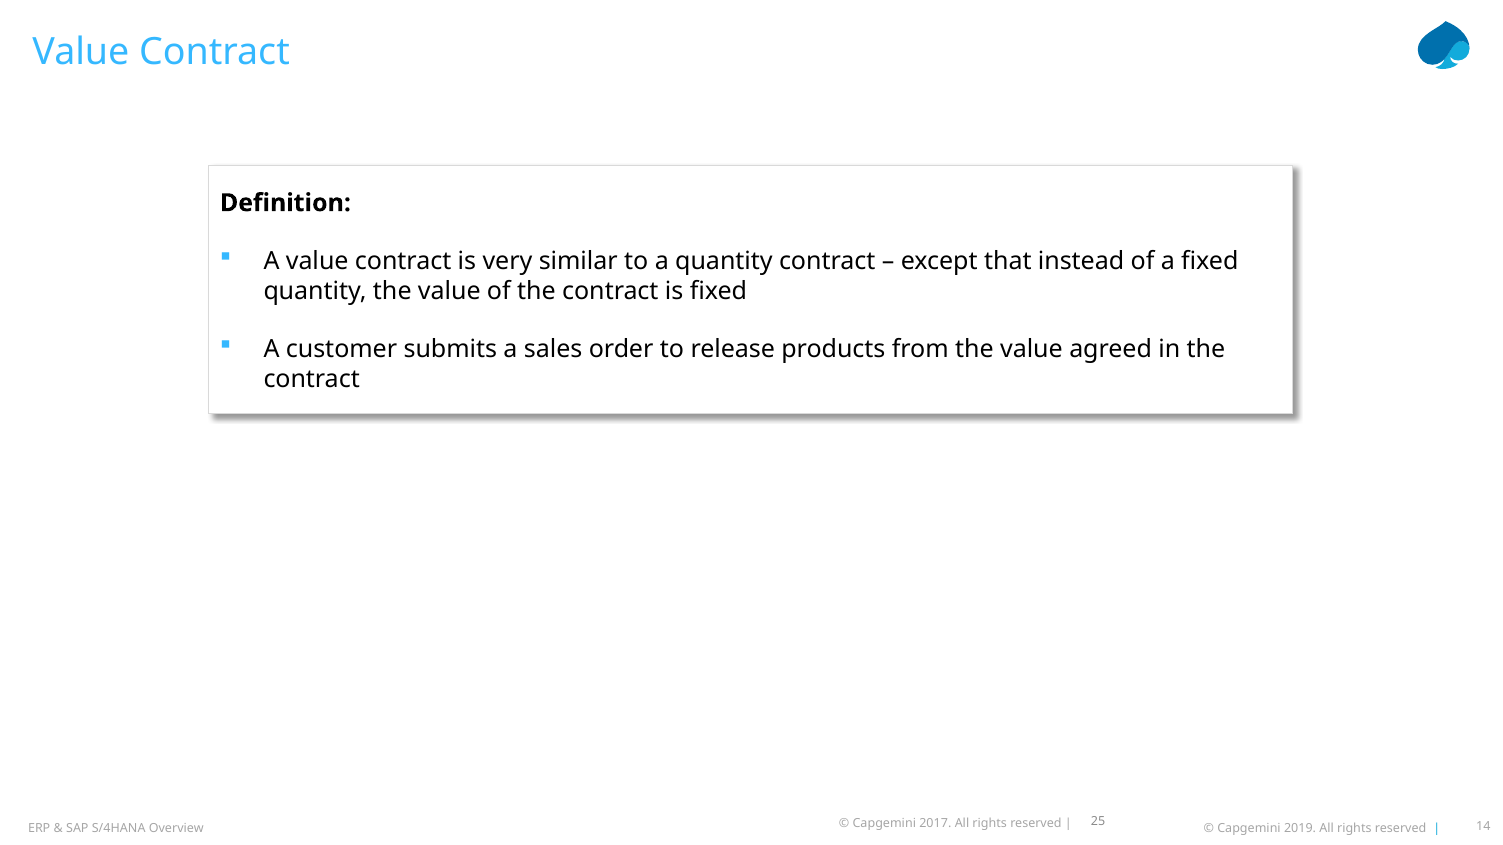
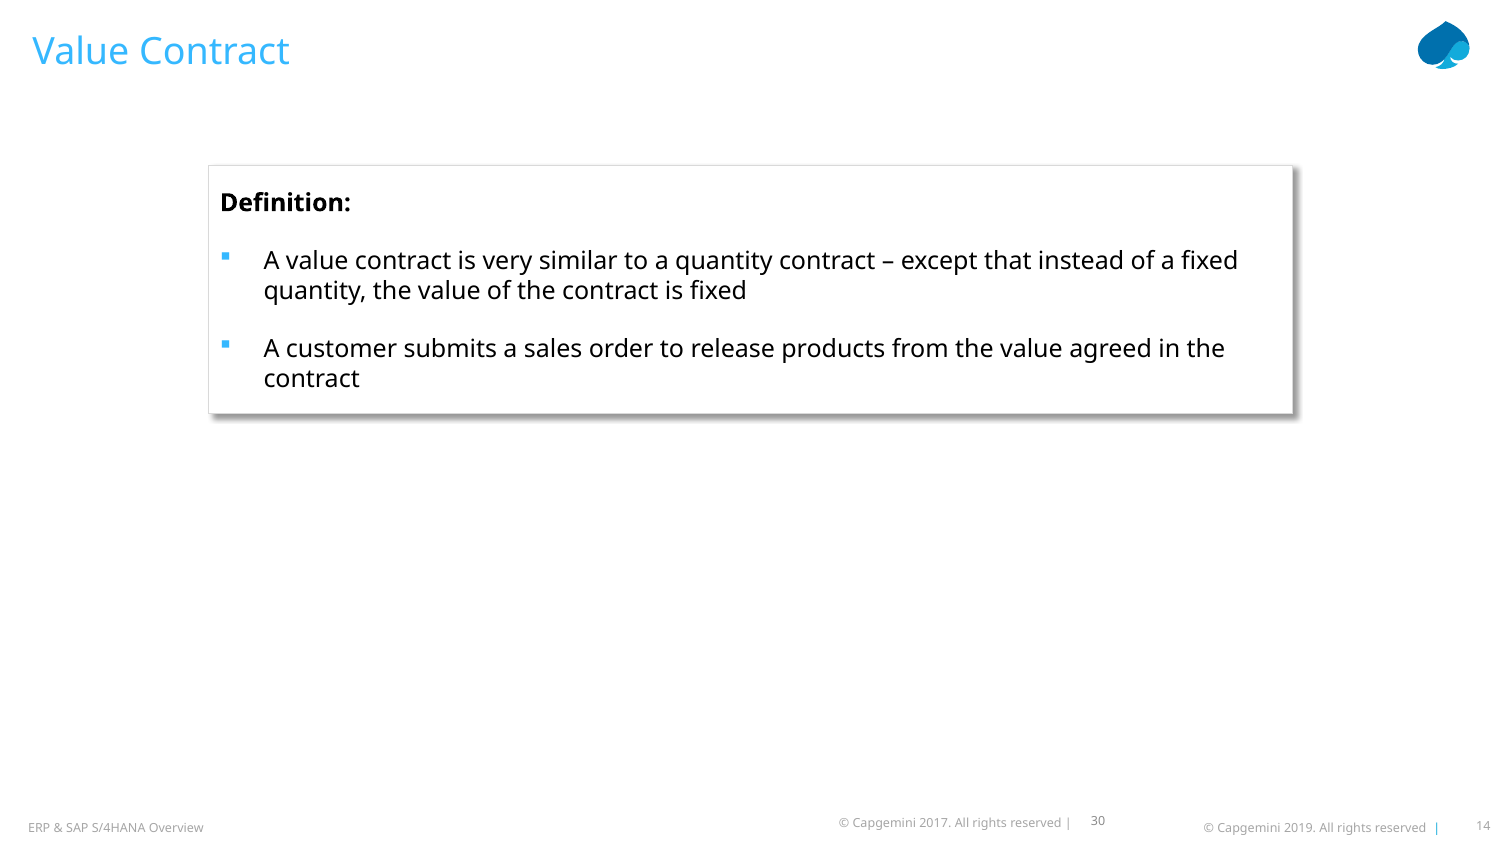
25: 25 -> 30 (1098, 822)
